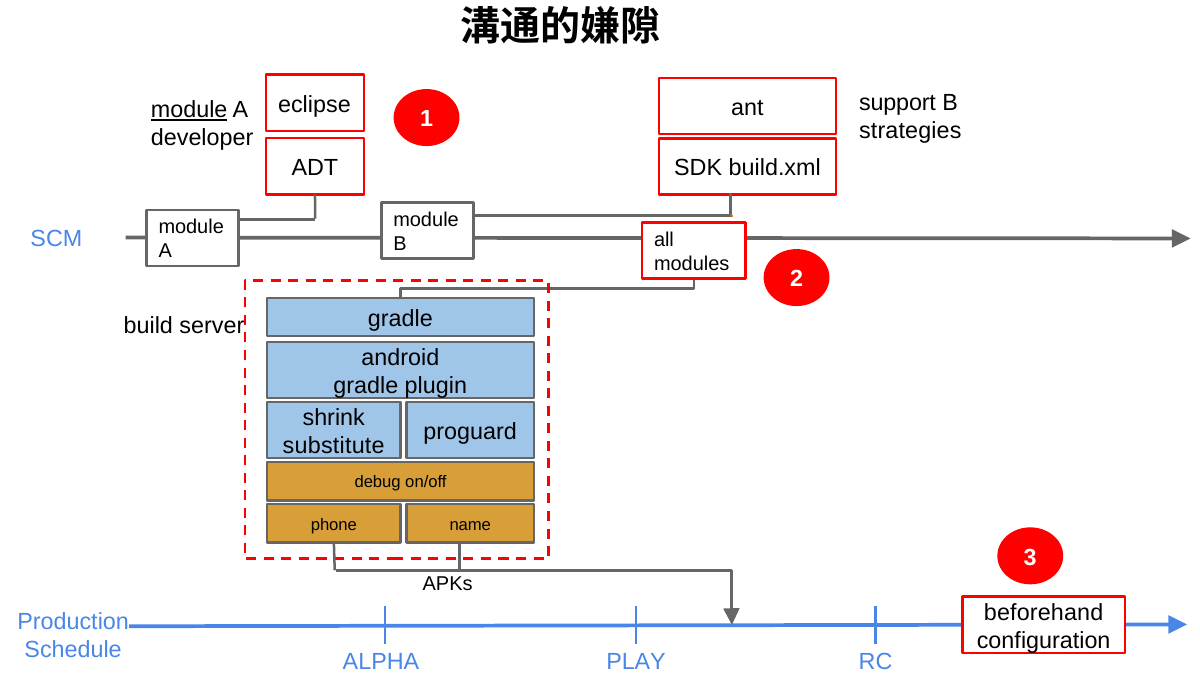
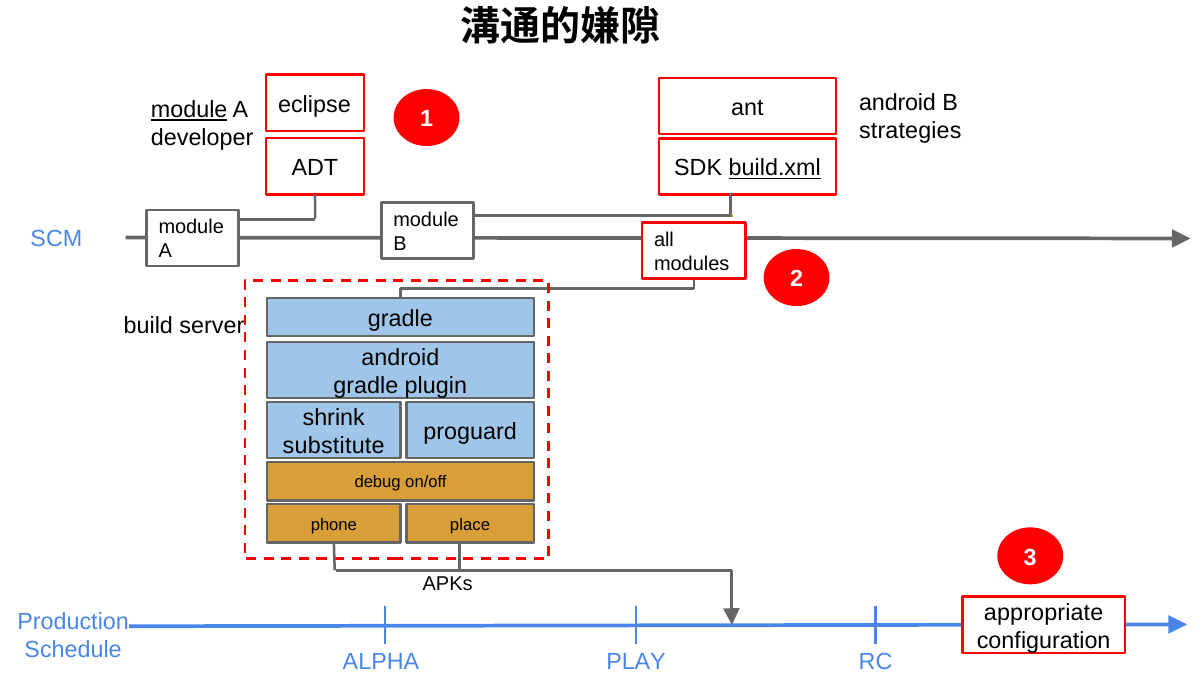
support: support -> android (898, 102)
build.xml underline: none -> present (775, 168)
name: name -> place (470, 525)
beforehand: beforehand -> appropriate (1044, 612)
